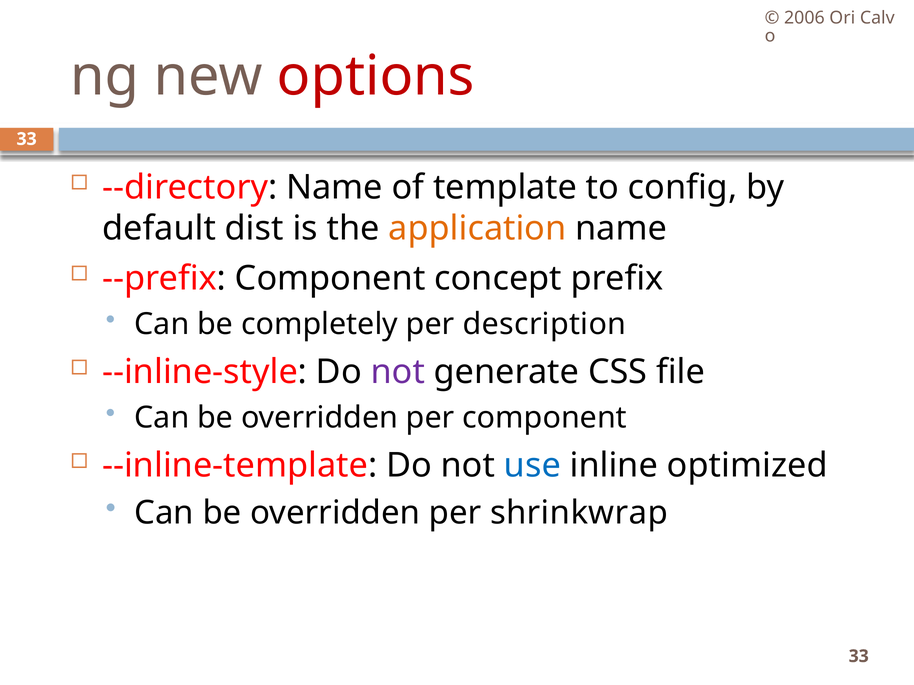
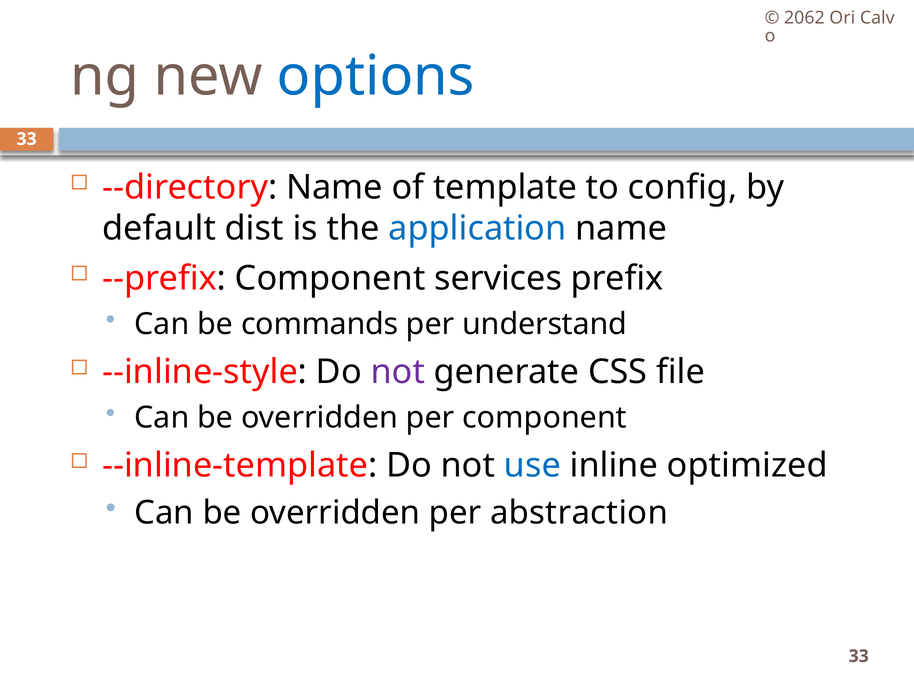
2006: 2006 -> 2062 (804, 18)
options colour: red -> blue (376, 76)
application colour: orange -> blue (477, 229)
concept: concept -> services (498, 279)
completely: completely -> commands (320, 324)
description: description -> understand (545, 324)
shrinkwrap: shrinkwrap -> abstraction (579, 513)
